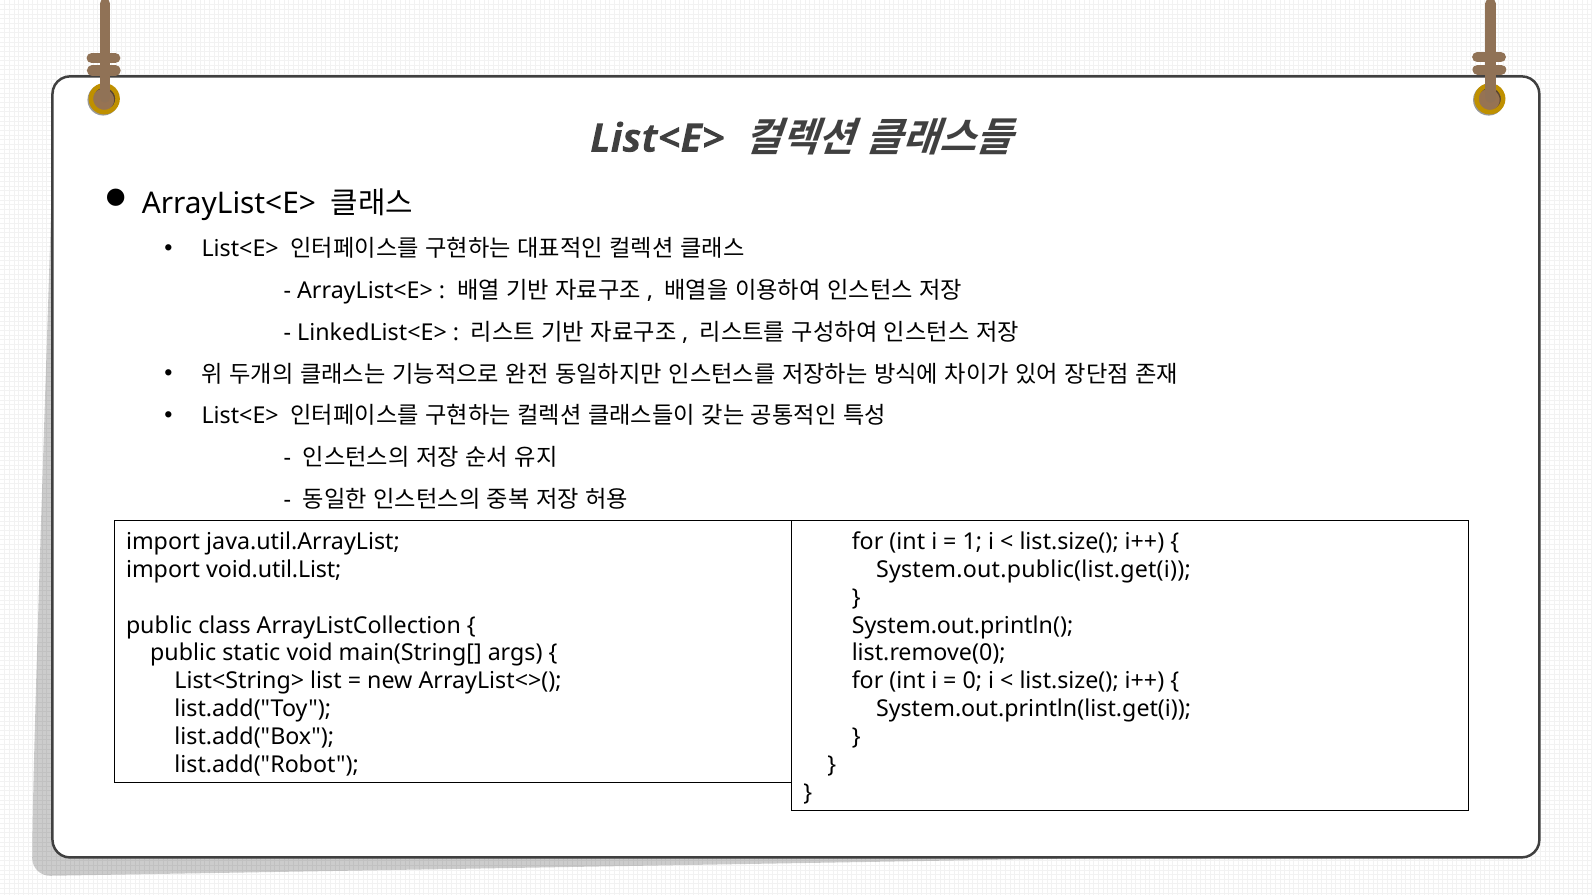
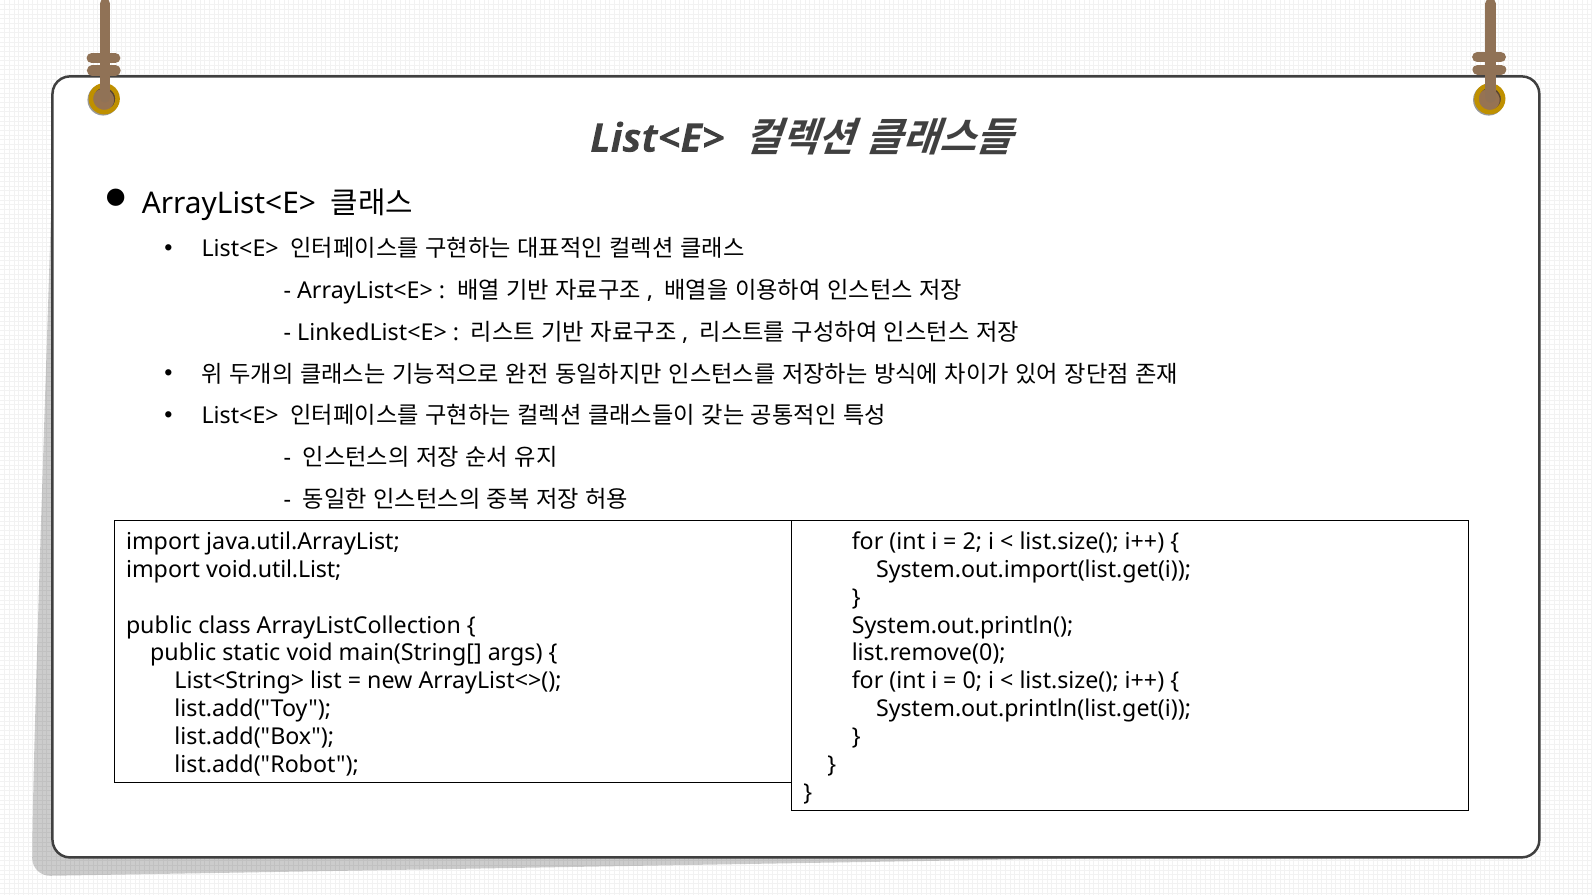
1: 1 -> 2 (972, 542)
System.out.public(list.get(i: System.out.public(list.get(i -> System.out.import(list.get(i (1034, 570)
